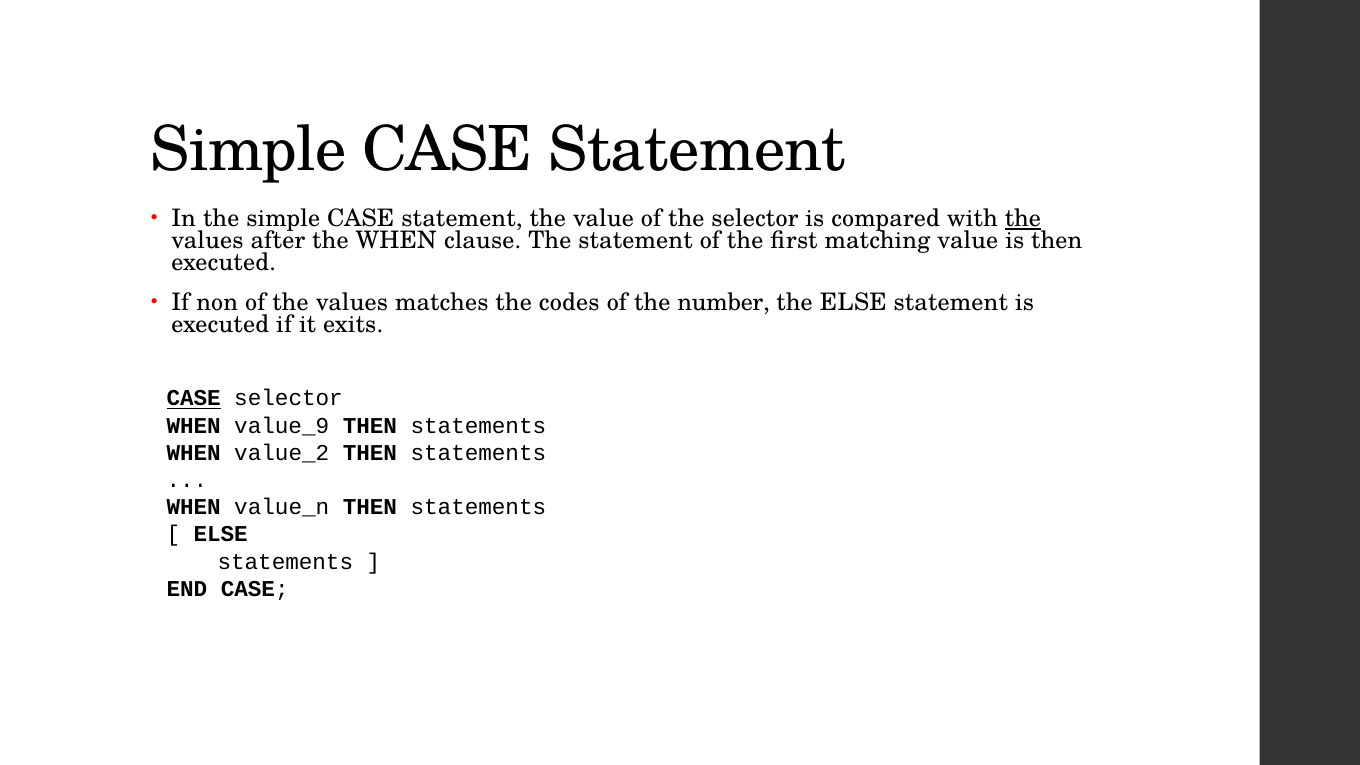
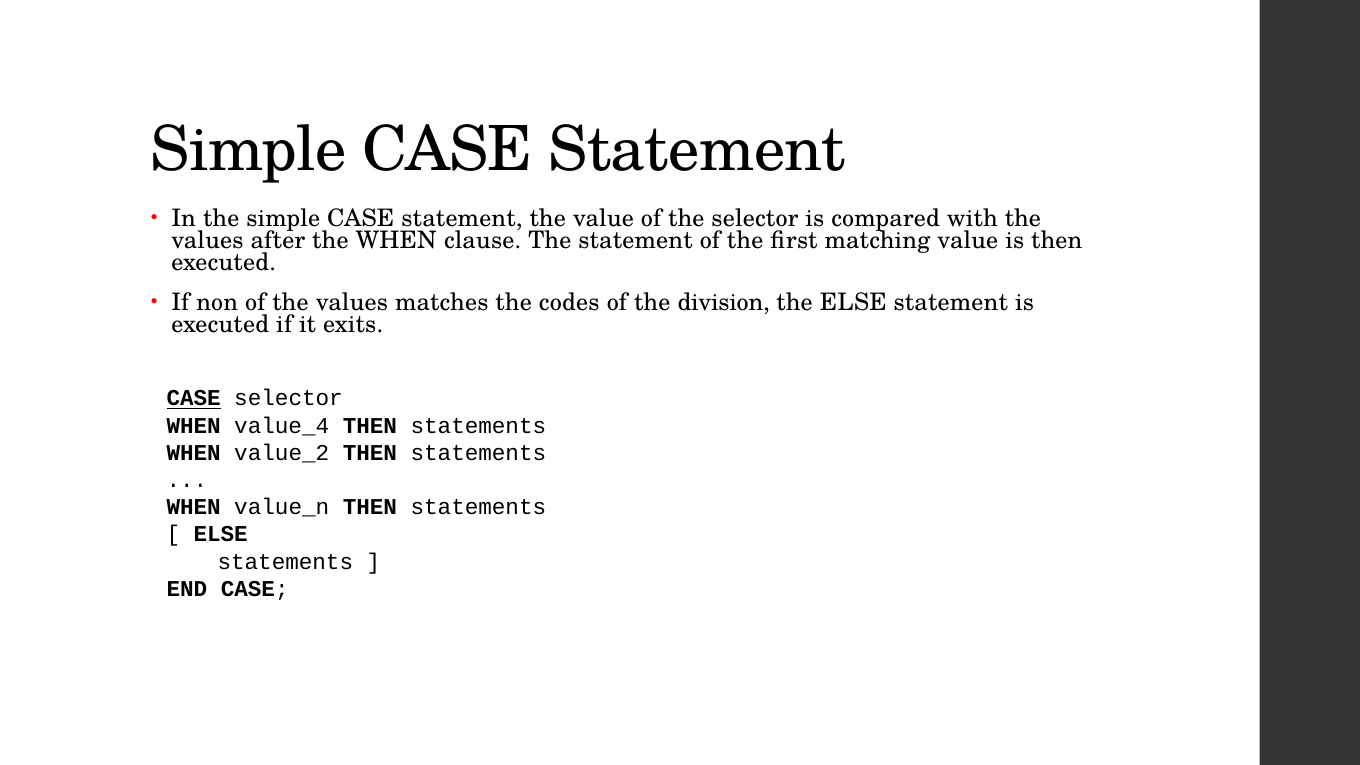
the underline: present -> none (1023, 219)
number: number -> division (724, 303)
value_9: value_9 -> value_4 (282, 426)
